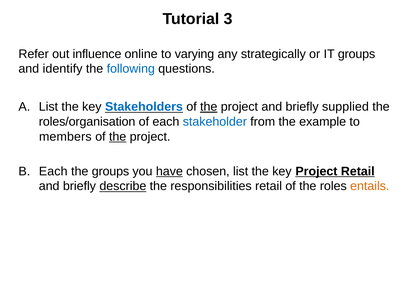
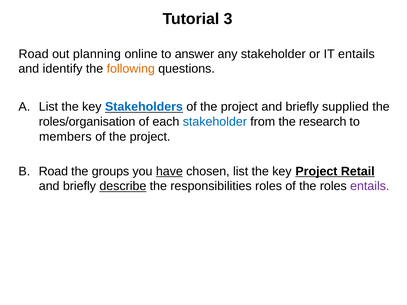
Refer: Refer -> Road (34, 54)
influence: influence -> planning (97, 54)
varying: varying -> answer (195, 54)
any strategically: strategically -> stakeholder (273, 54)
IT groups: groups -> entails (356, 54)
following colour: blue -> orange (131, 69)
the underline: present -> none (209, 107)
example: example -> research (323, 122)
the underline: present -> none (118, 137)
Each: Each -> Road (53, 171)
responsibilities retail: retail -> roles (269, 186)
entails colour: orange -> purple (370, 186)
